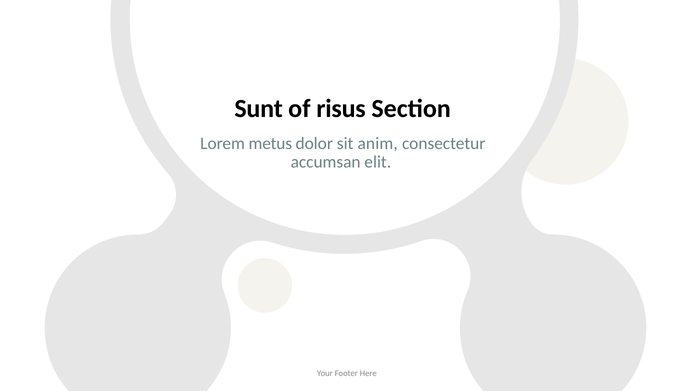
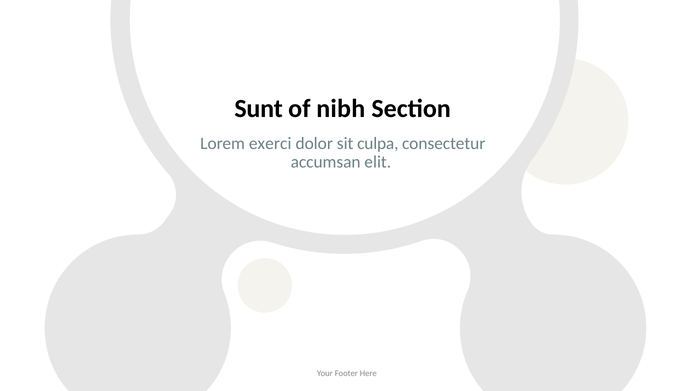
risus: risus -> nibh (341, 109)
metus: metus -> exerci (270, 143)
anim: anim -> culpa (378, 143)
